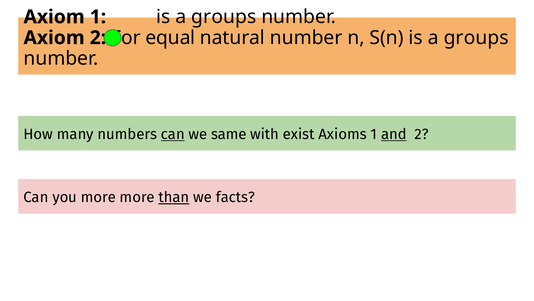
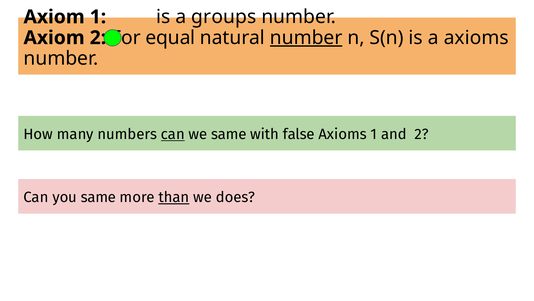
number underline: none -> present (306, 38)
S(n is a groups: groups -> axioms (476, 38)
exist: exist -> false (299, 134)
and underline: present -> none (394, 134)
you more: more -> same (98, 197)
facts: facts -> does (235, 197)
